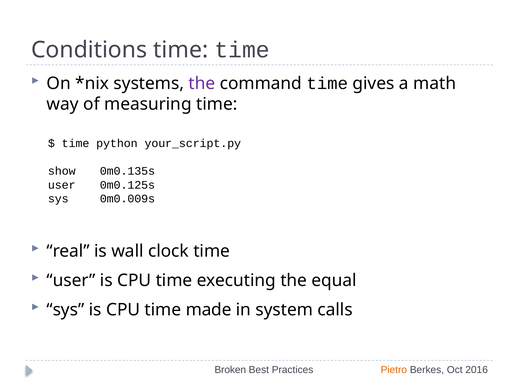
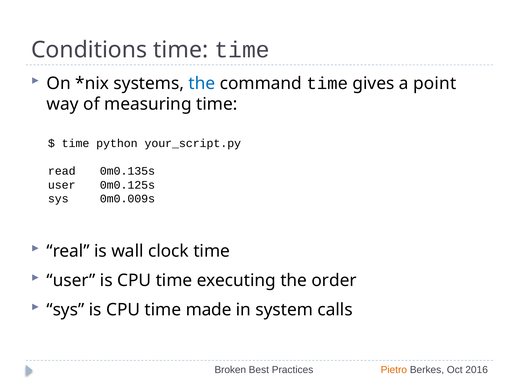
the colour: purple -> blue (202, 83)
math: math -> point (435, 83)
show: show -> read (62, 171)
equal: equal -> order (334, 281)
